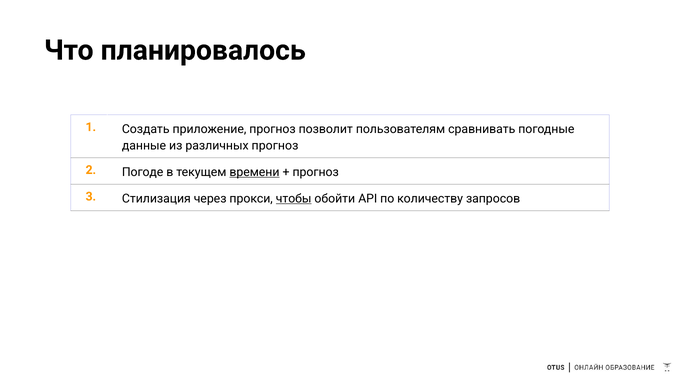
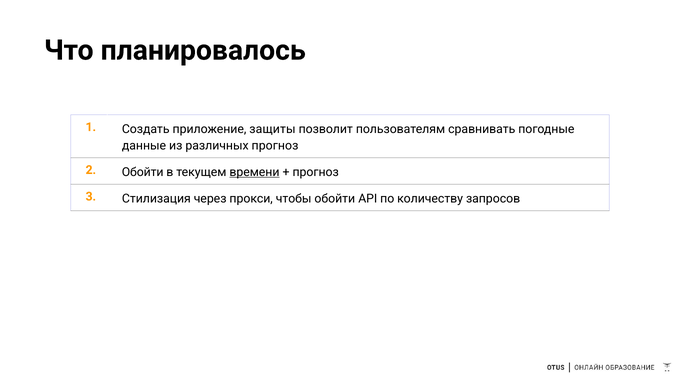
приложение прогноз: прогноз -> защиты (272, 129)
2 Погоде: Погоде -> Обойти (143, 172)
чтобы underline: present -> none (294, 199)
